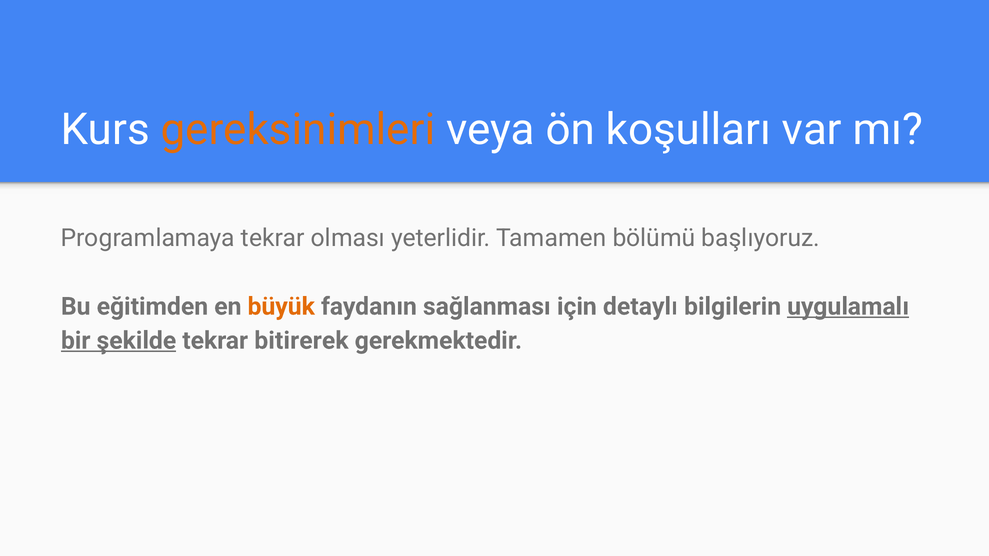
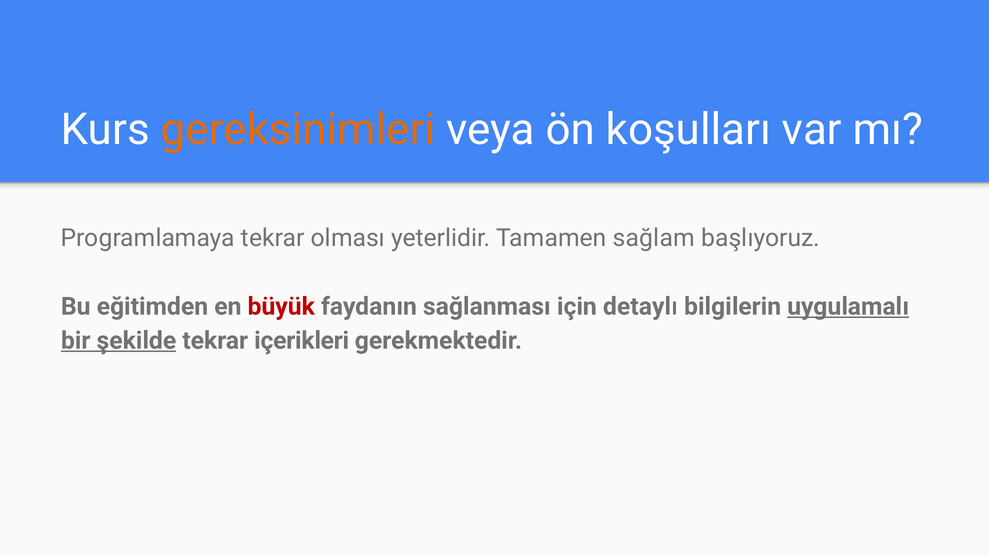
bölümü: bölümü -> sağlam (654, 238)
büyük colour: orange -> red (281, 307)
bitirerek: bitirerek -> içerikleri (302, 341)
